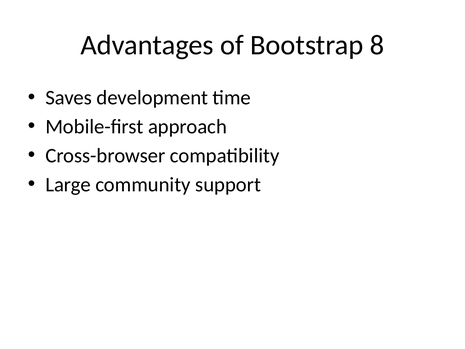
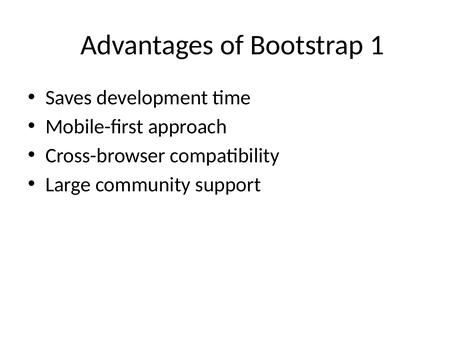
8: 8 -> 1 (377, 45)
